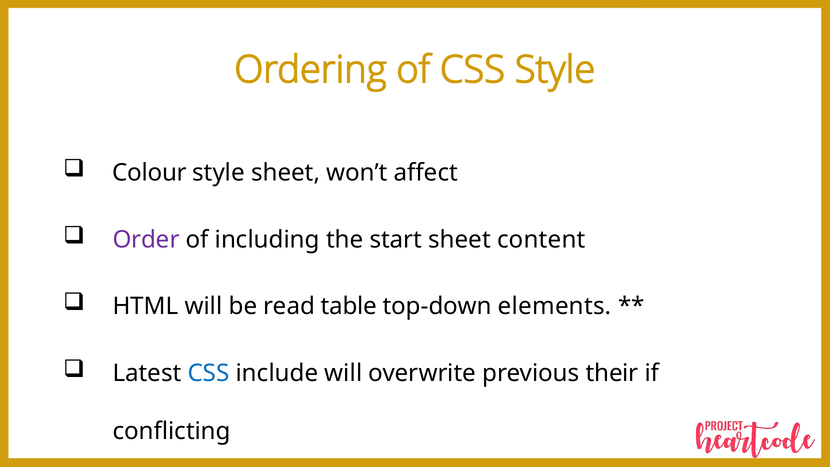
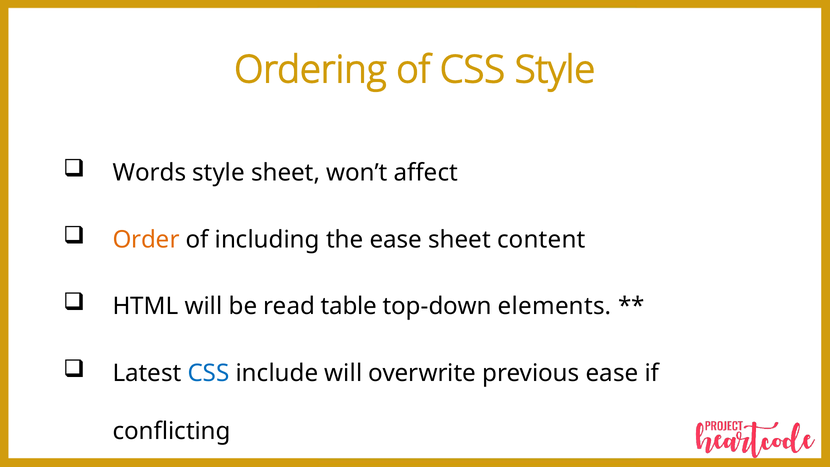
Colour: Colour -> Words (149, 173)
Order colour: purple -> orange (146, 239)
the start: start -> ease (396, 239)
previous their: their -> ease (612, 373)
